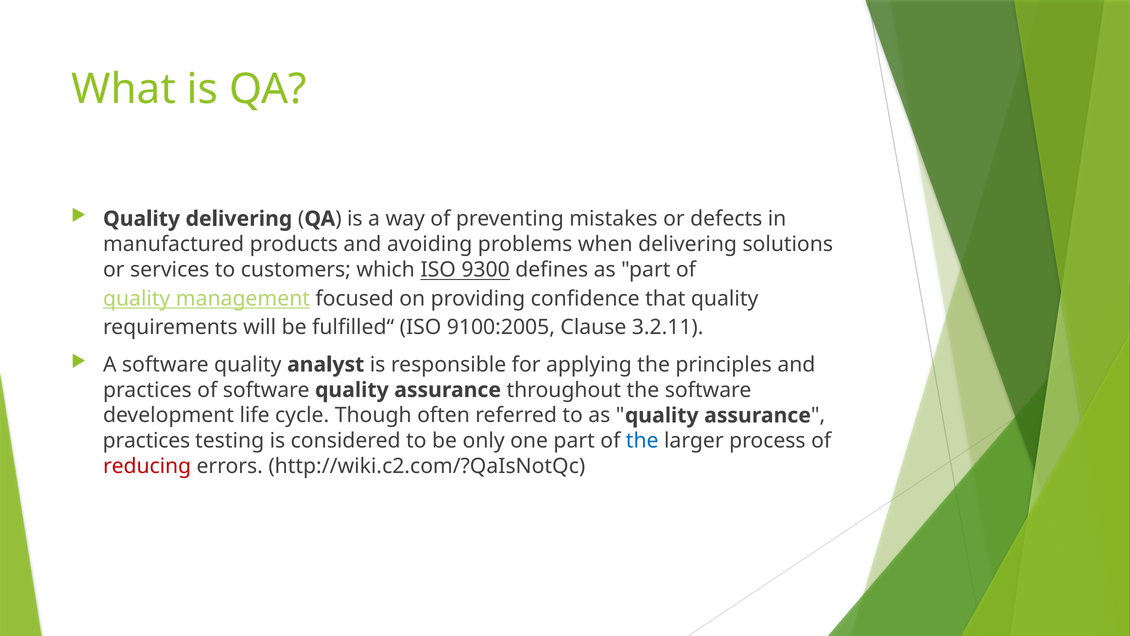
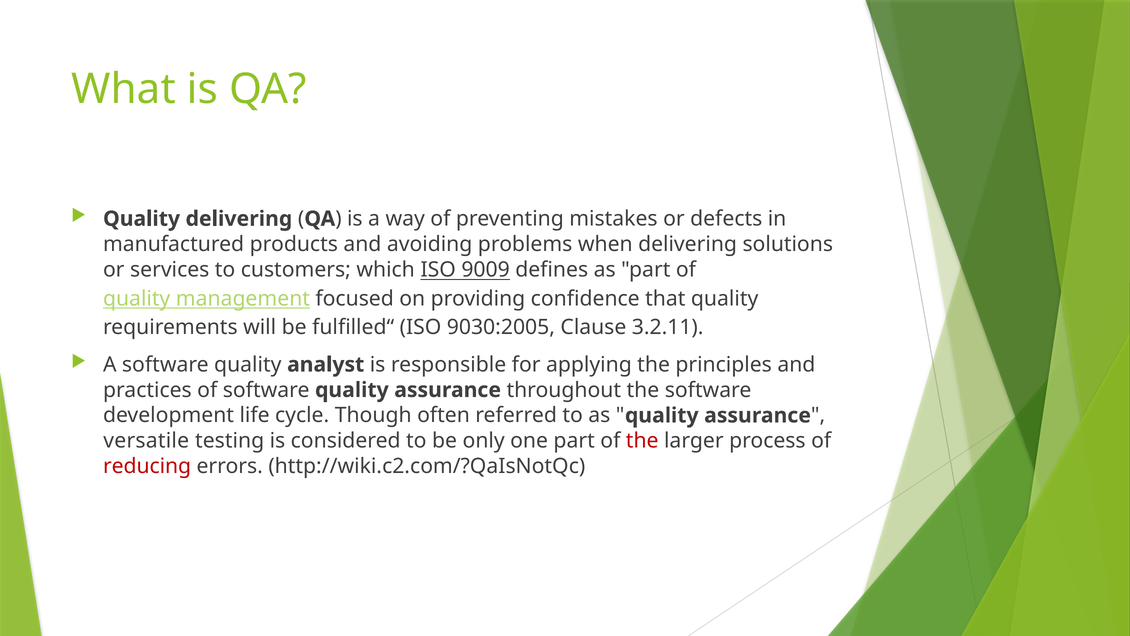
9300: 9300 -> 9009 (486, 270)
9100:2005: 9100:2005 -> 9030:2005 (501, 327)
practices: practices -> versatile (146, 441)
the colour: blue -> red (642, 441)
